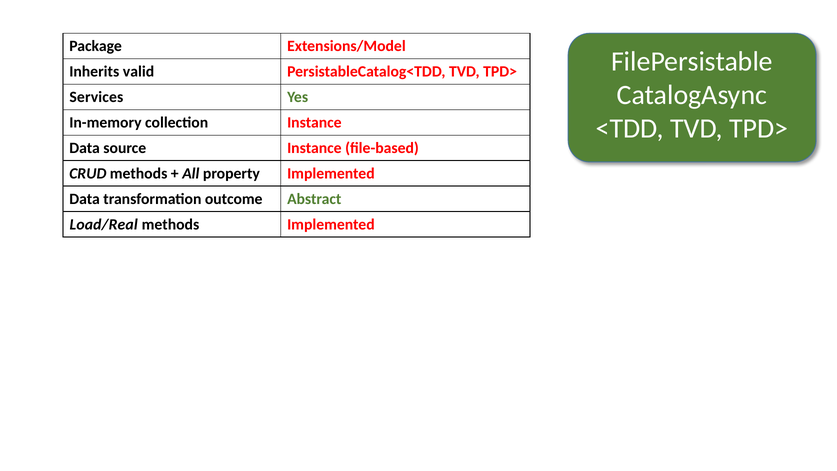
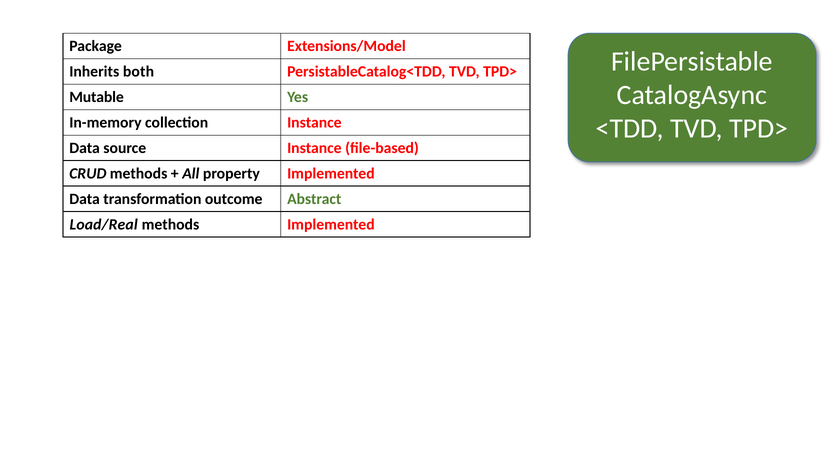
valid: valid -> both (138, 72)
Services: Services -> Mutable (97, 97)
